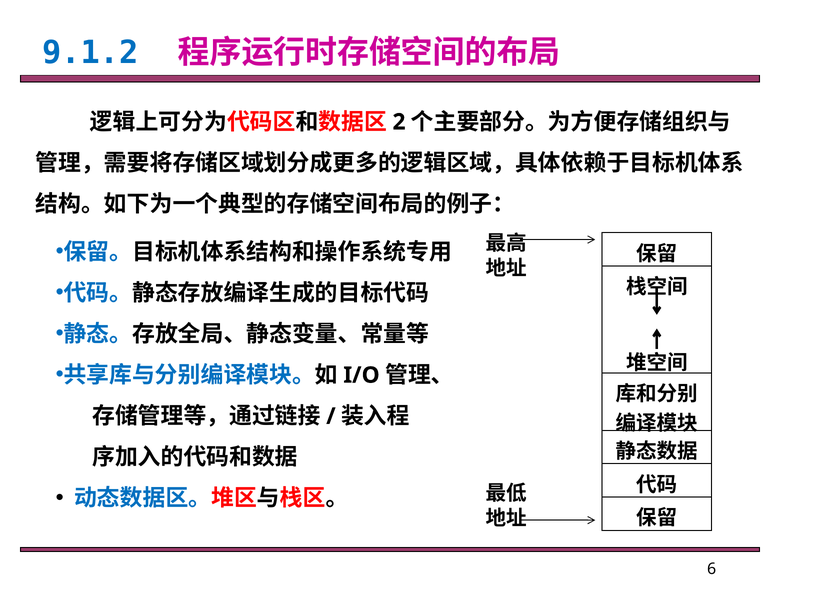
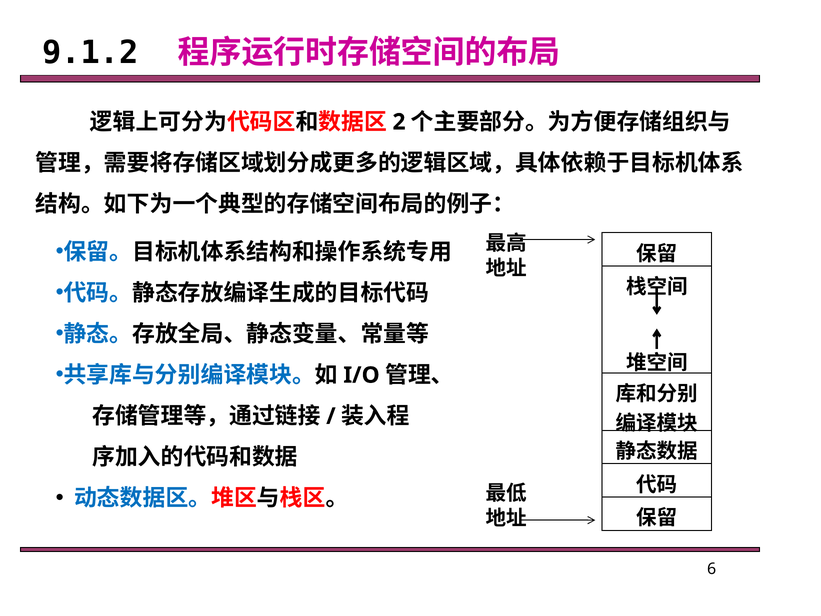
9.1.2 colour: blue -> black (90, 53)
